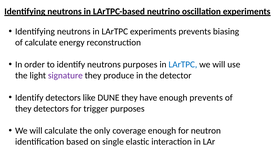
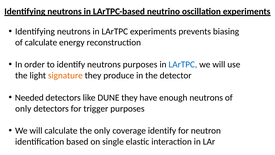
signature colour: purple -> orange (65, 75)
Identify: Identify -> Needed (29, 97)
enough prevents: prevents -> neutrons (206, 97)
they: they -> only (23, 108)
coverage enough: enough -> identify (162, 130)
